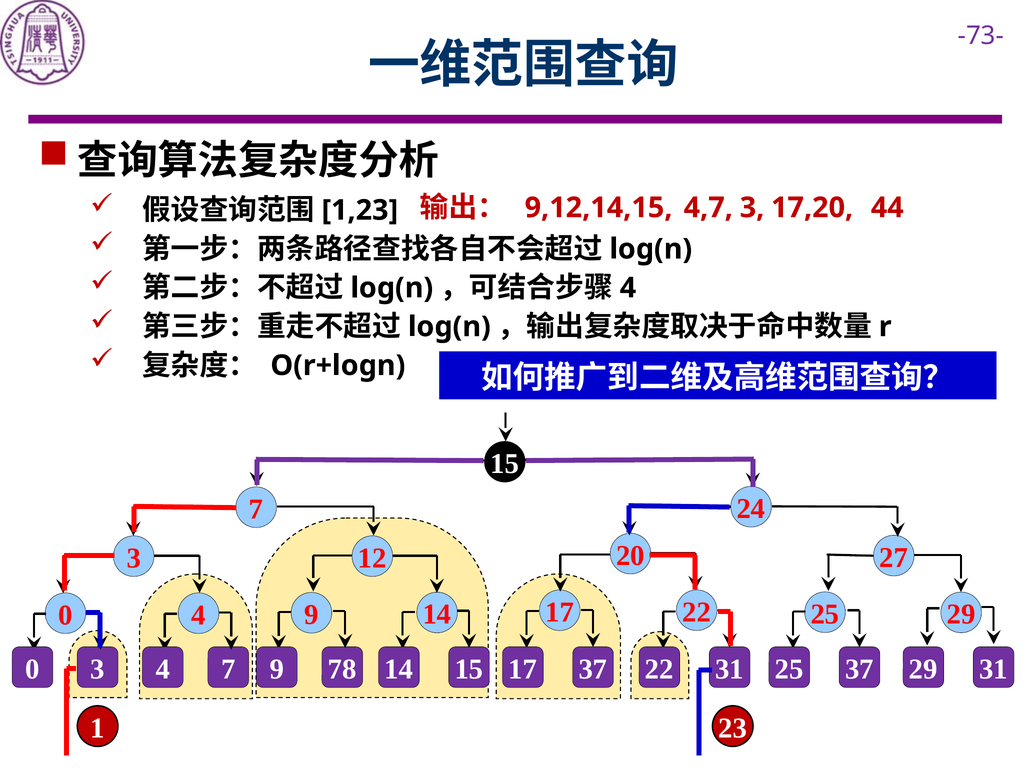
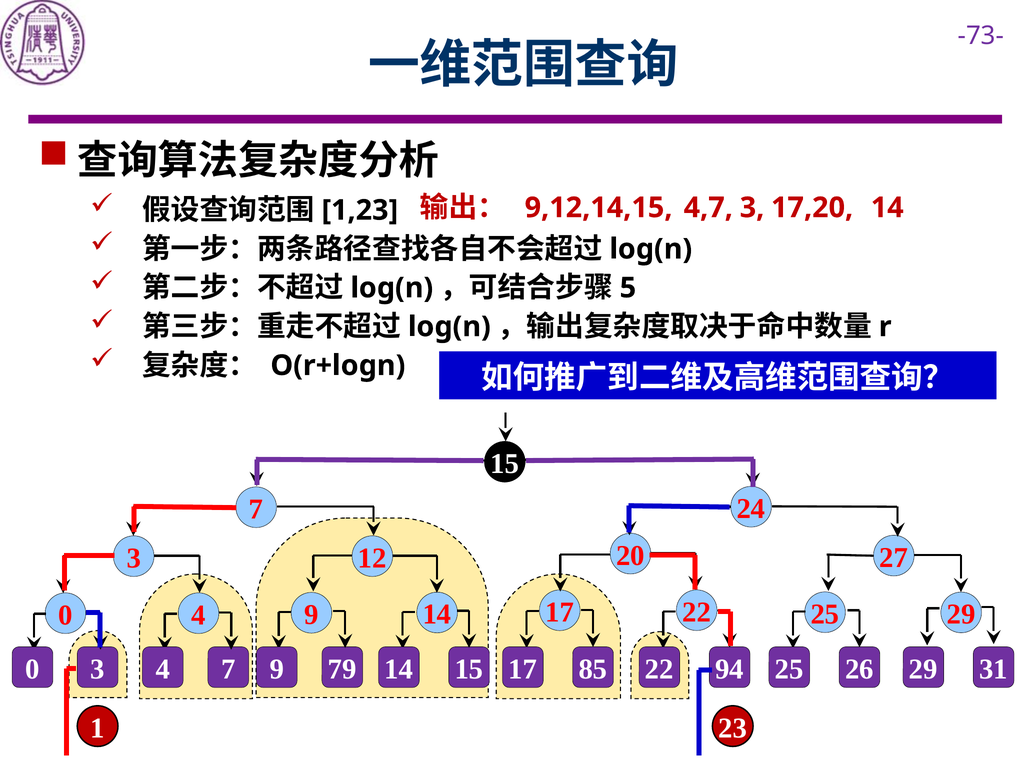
44: 44 -> 14 (887, 208)
4: 4 -> 5 (628, 288)
78: 78 -> 79 (342, 669)
14 37: 37 -> 85 (593, 669)
17 31: 31 -> 94 (730, 669)
22 37: 37 -> 26 (859, 669)
